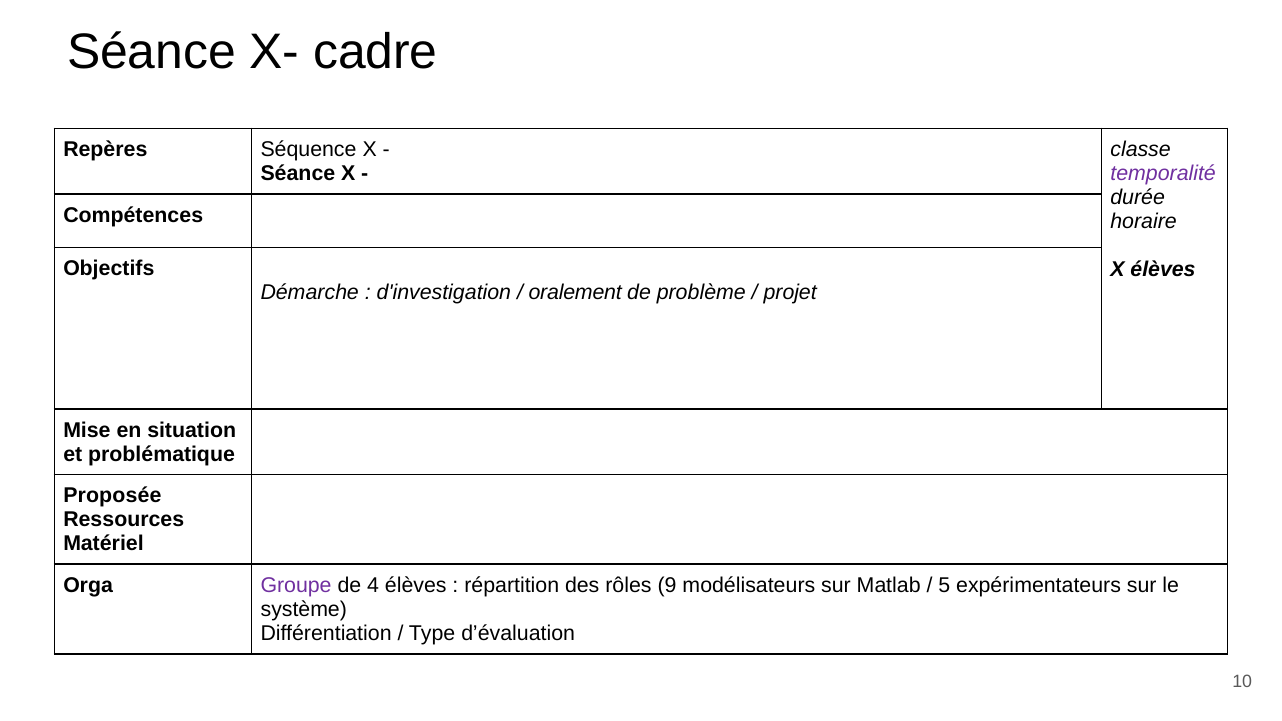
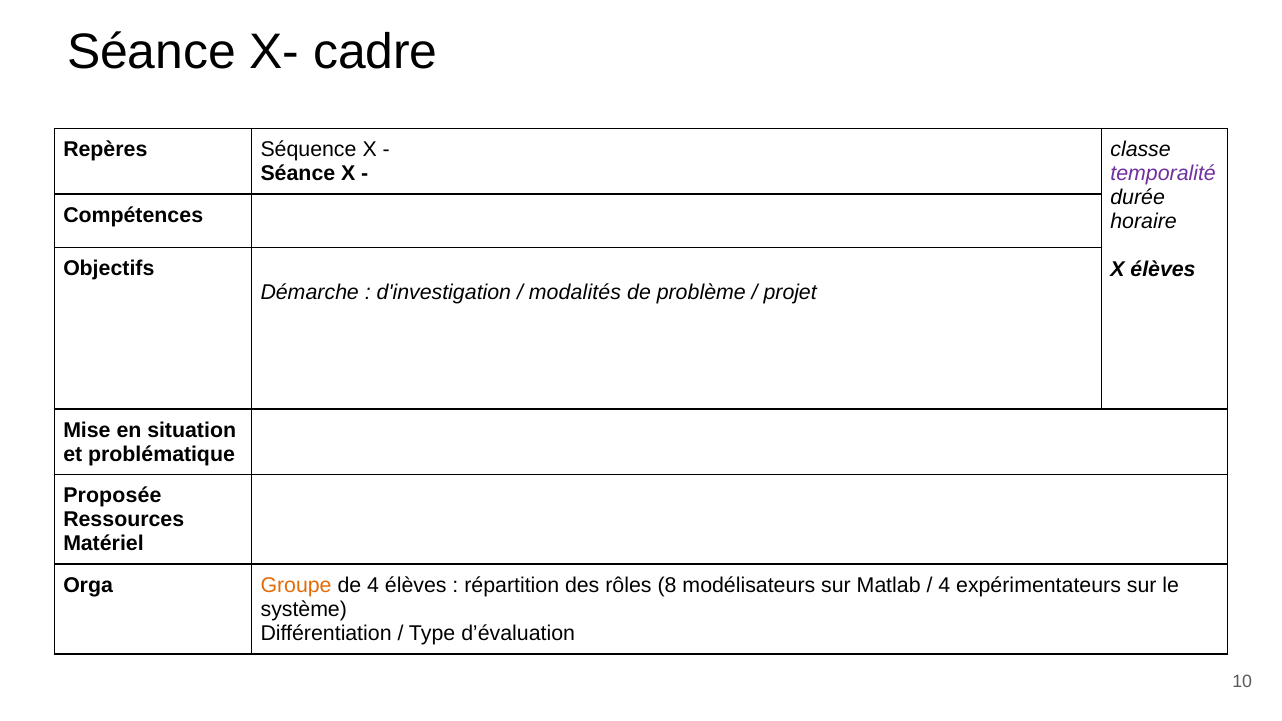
oralement: oralement -> modalités (575, 293)
Groupe colour: purple -> orange (296, 586)
9: 9 -> 8 (667, 586)
5: 5 -> 4 (944, 586)
